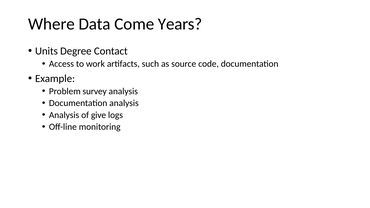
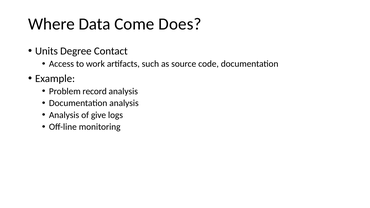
Years: Years -> Does (180, 24)
survey: survey -> record (95, 91)
